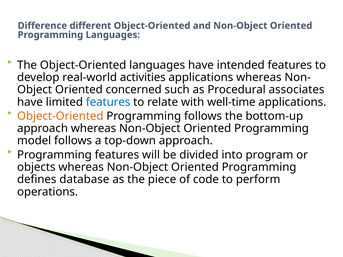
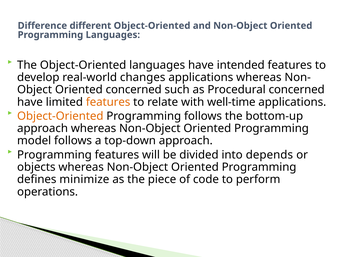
activities: activities -> changes (143, 77)
Procedural associates: associates -> concerned (297, 90)
features colour: blue -> orange (108, 102)
program: program -> depends (269, 155)
database: database -> minimize (84, 180)
